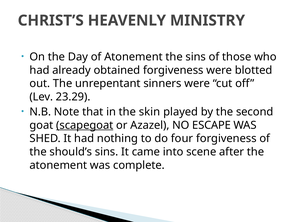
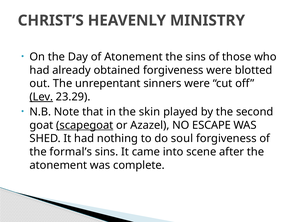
Lev underline: none -> present (41, 97)
four: four -> soul (182, 138)
should’s: should’s -> formal’s (71, 152)
